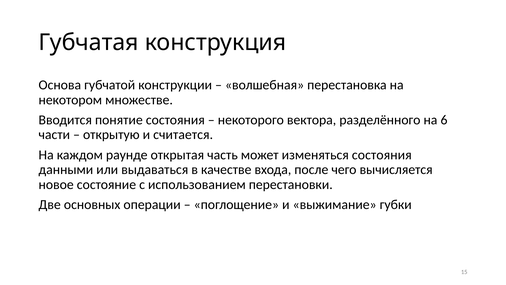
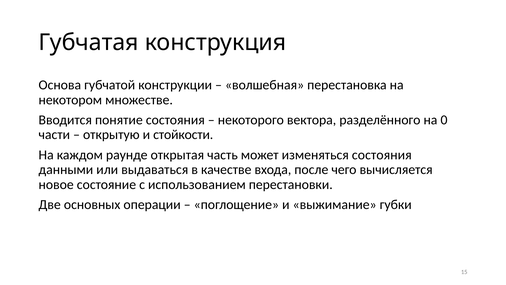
6: 6 -> 0 (444, 120)
считается: считается -> стойкости (183, 135)
